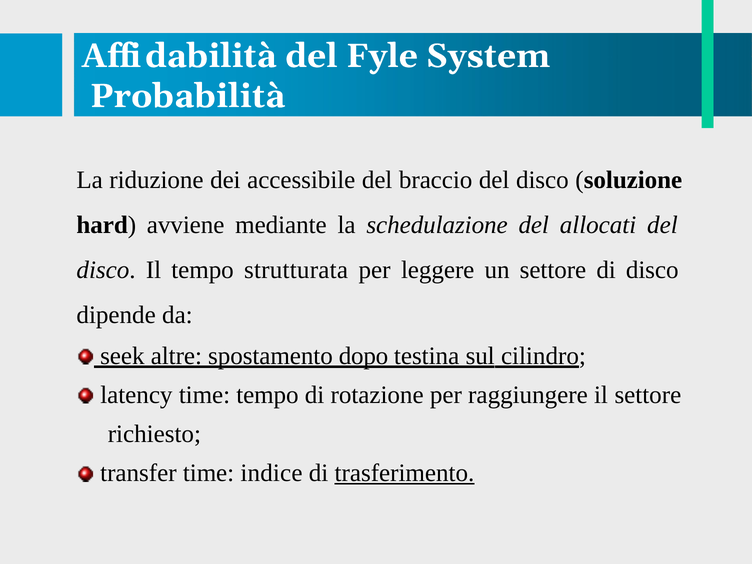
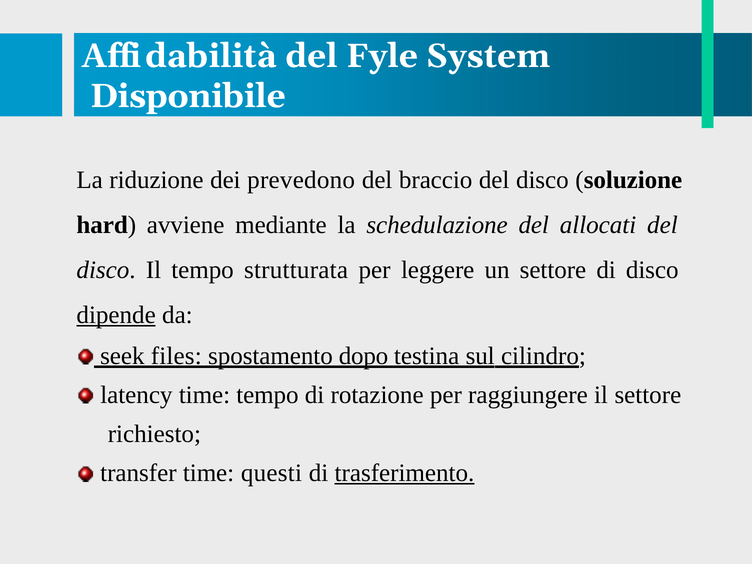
Probabilità: Probabilità -> Disponibile (188, 96)
accessibile: accessibile -> prevedono (301, 180)
dipende underline: none -> present (116, 315)
altre: altre -> files (176, 356)
indice: indice -> questi (271, 473)
